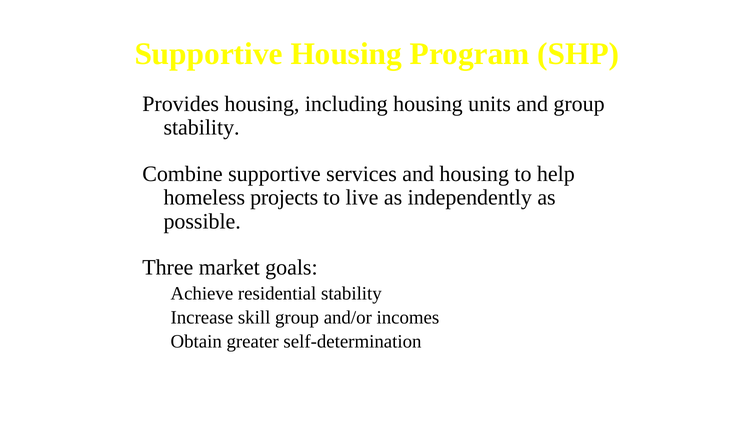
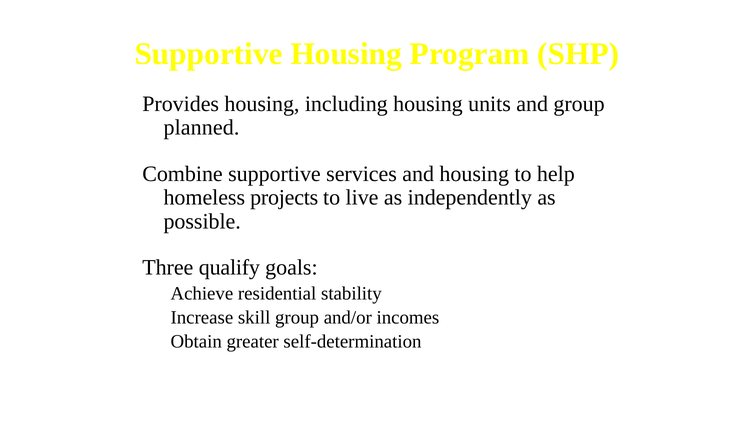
stability: stability -> planned (201, 128)
market: market -> qualify (229, 268)
